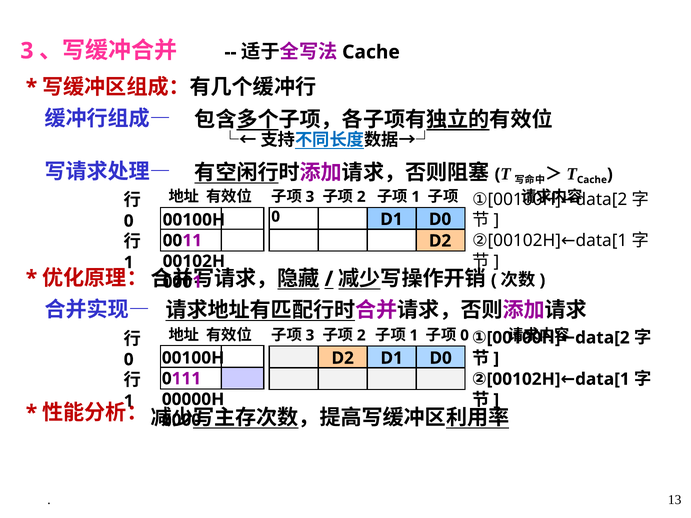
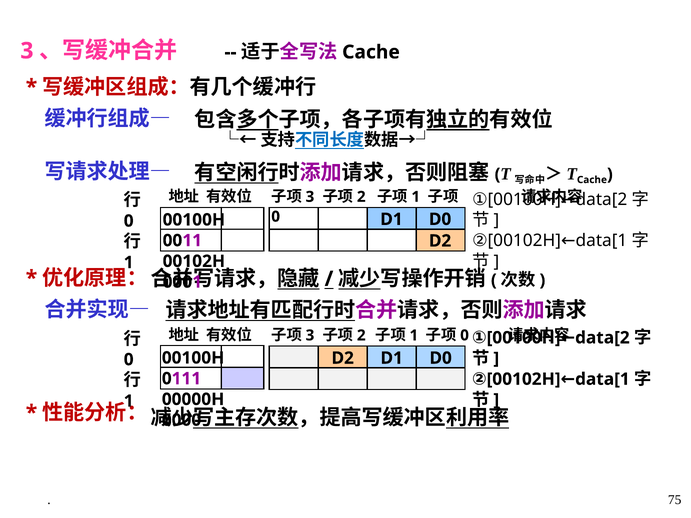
13: 13 -> 75 (675, 500)
